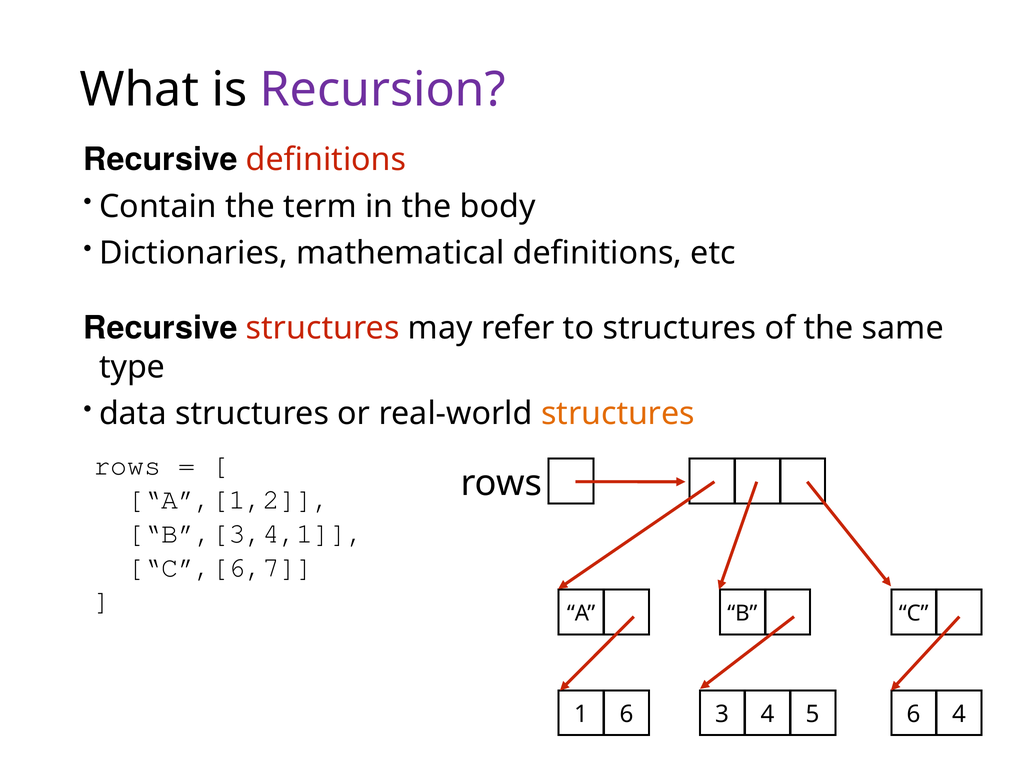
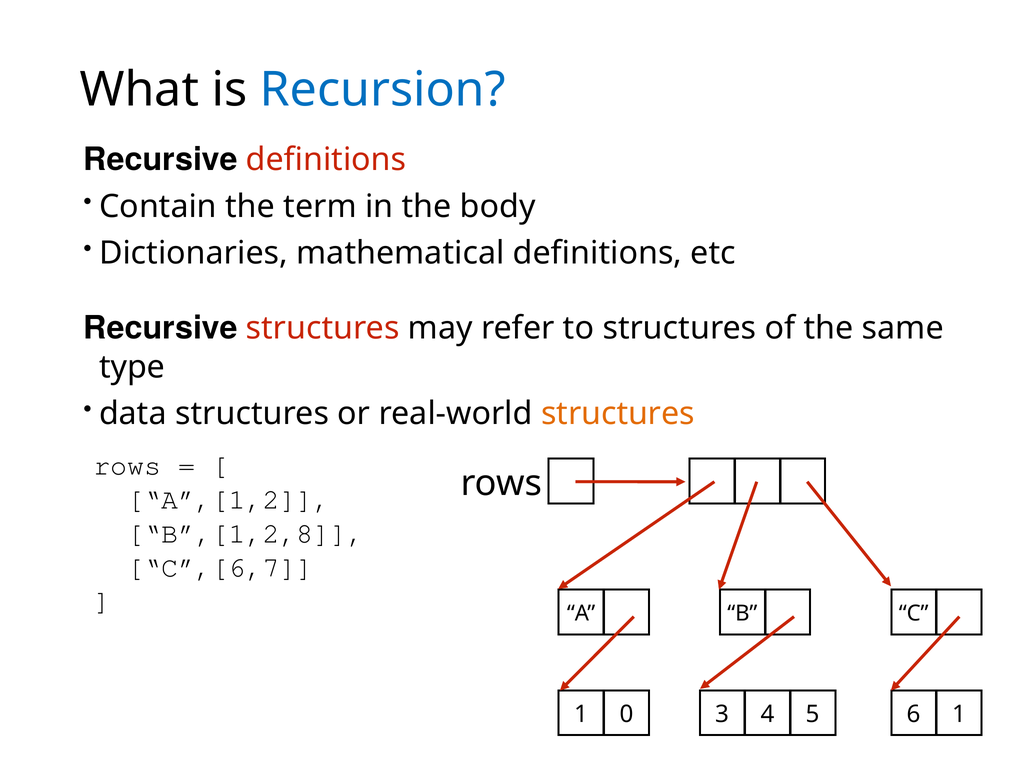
Recursion colour: purple -> blue (383, 90)
B”,[3,4,1: B”,[3,4,1 -> B”,[1,2,8 (246, 533)
1 6: 6 -> 0 (626, 714)
6 4: 4 -> 1 (959, 714)
